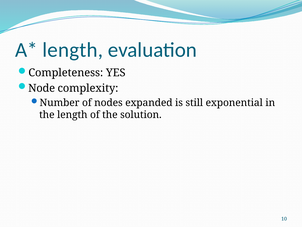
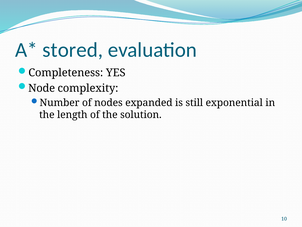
length: length -> stored (73, 50)
